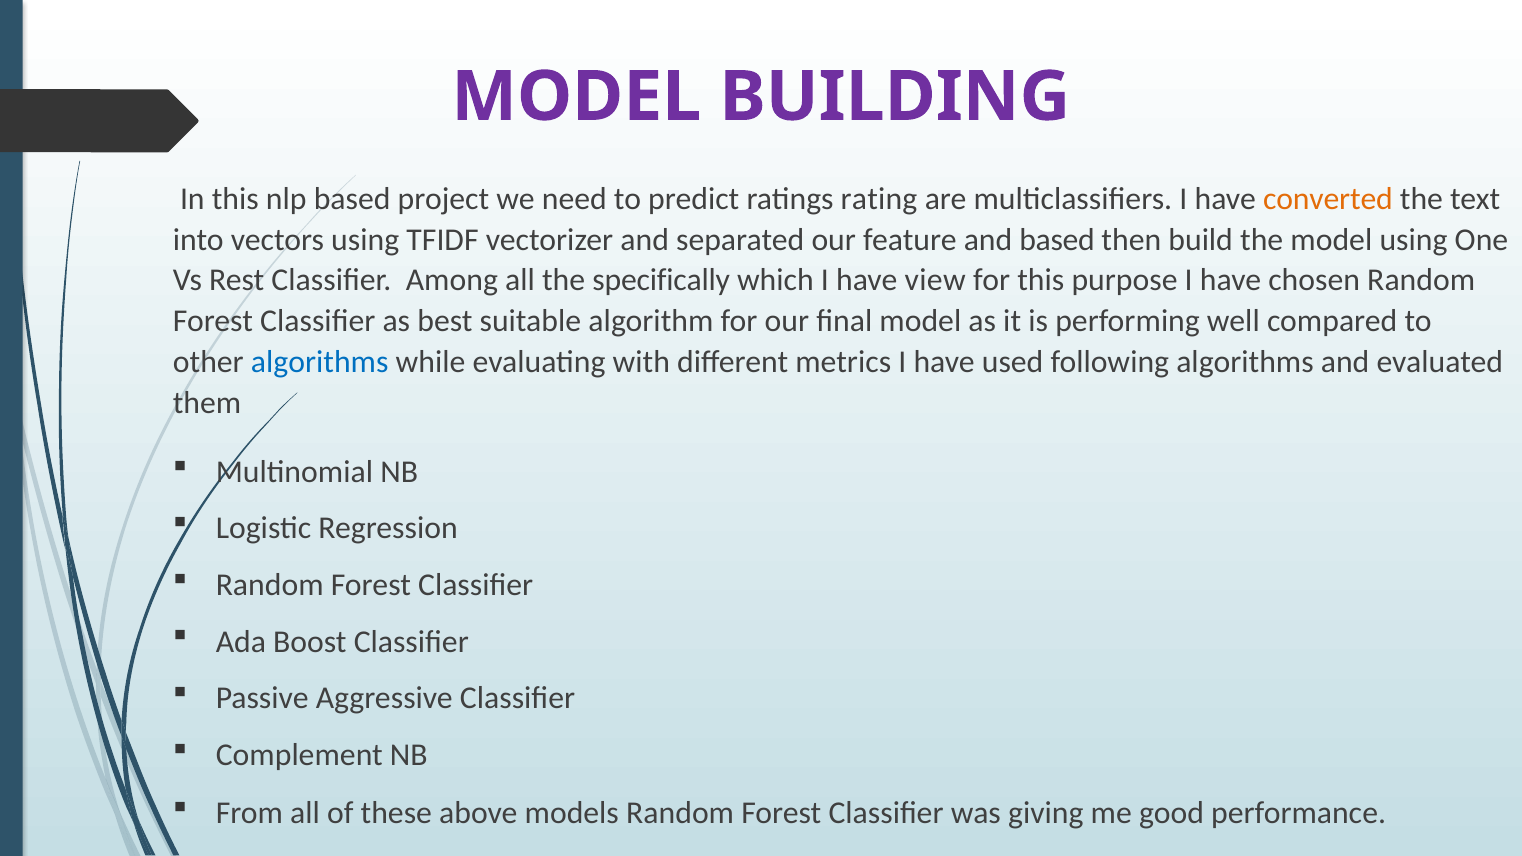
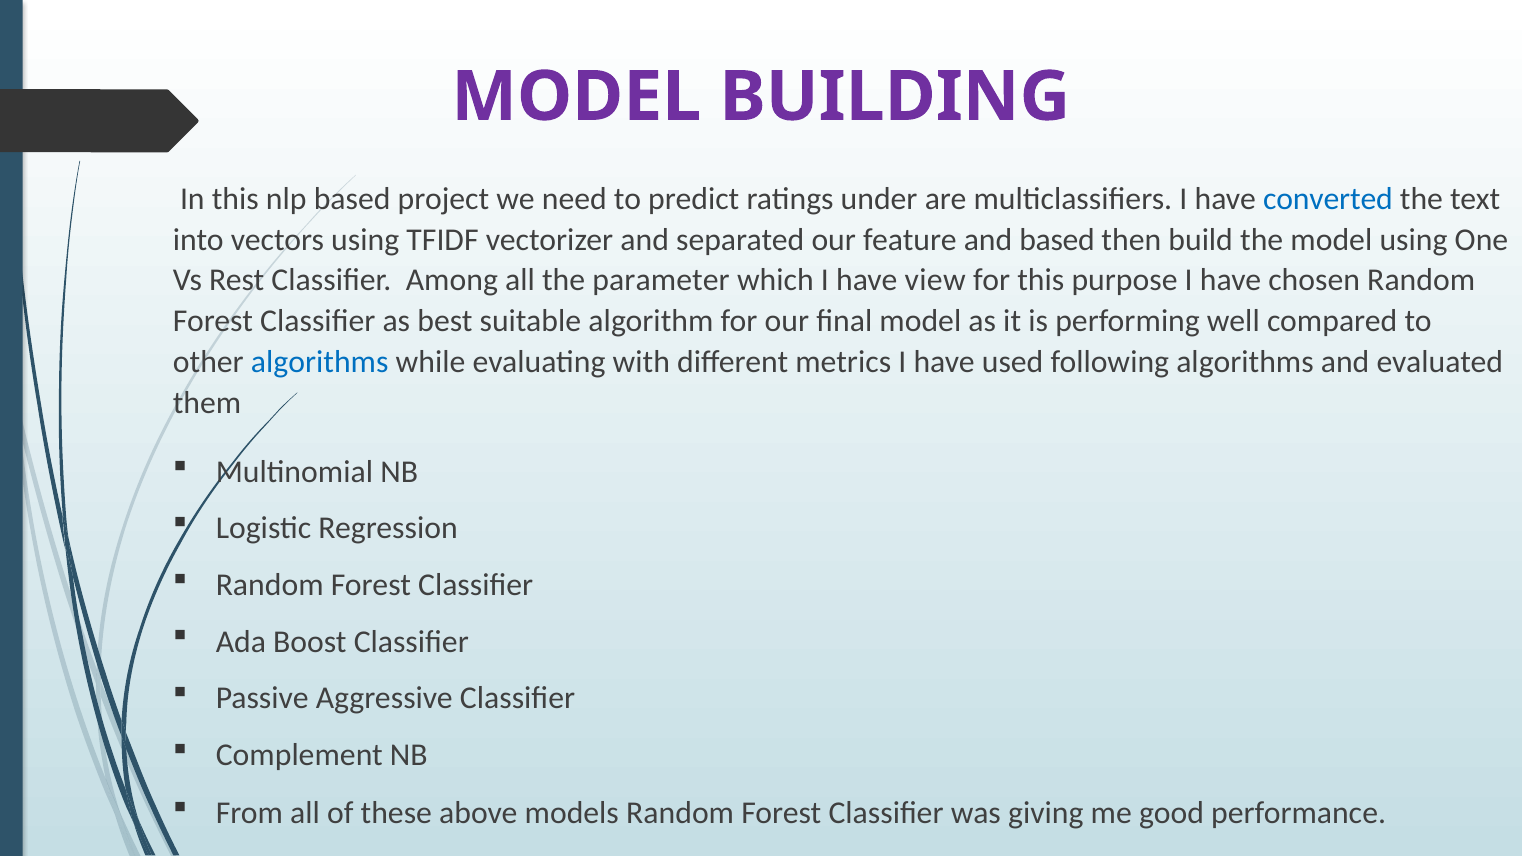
rating: rating -> under (879, 199)
converted colour: orange -> blue (1328, 199)
specifically: specifically -> parameter (661, 281)
